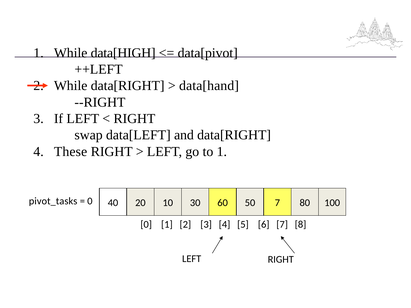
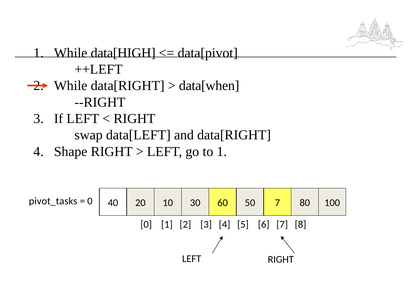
data[hand: data[hand -> data[when (209, 86)
These: These -> Shape (71, 152)
